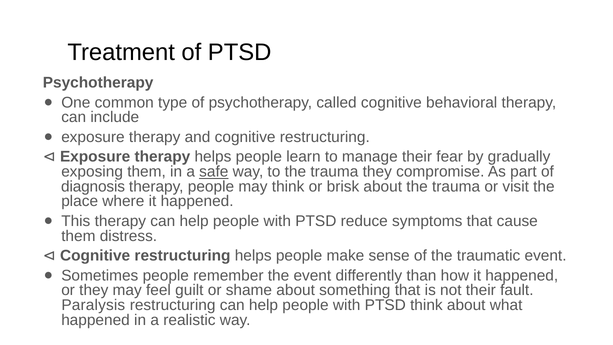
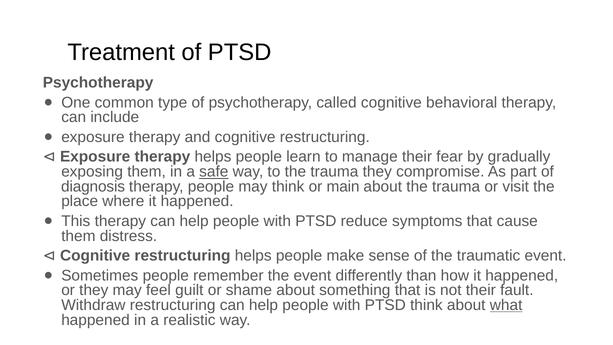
brisk: brisk -> main (343, 186)
Paralysis: Paralysis -> Withdraw (93, 305)
what underline: none -> present (506, 305)
